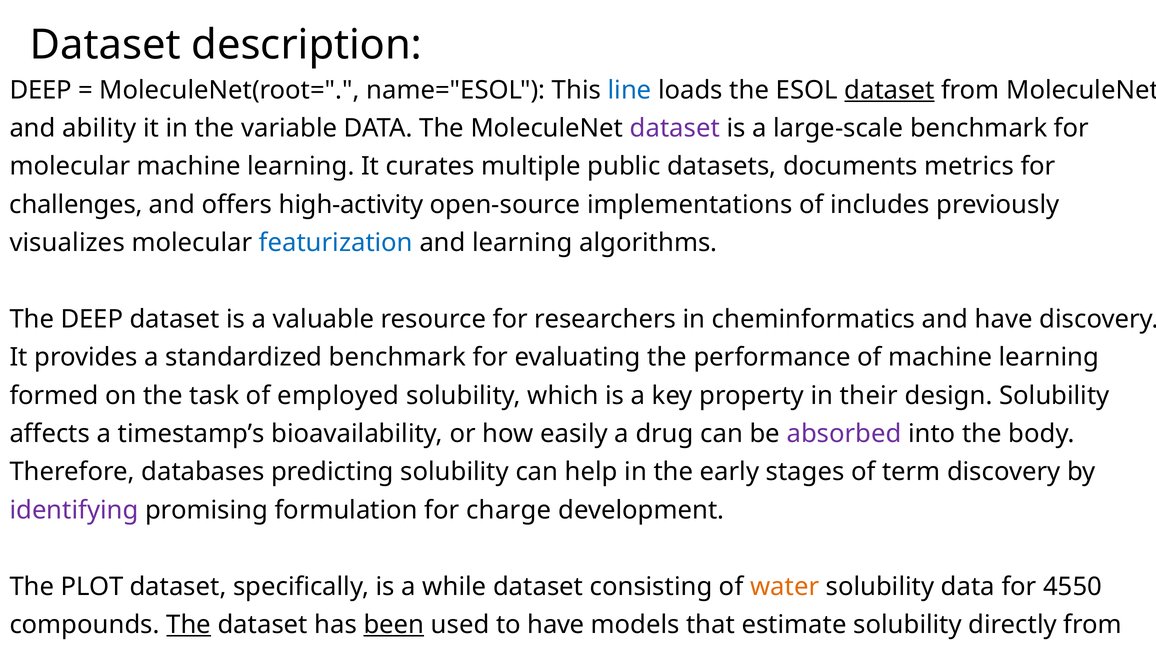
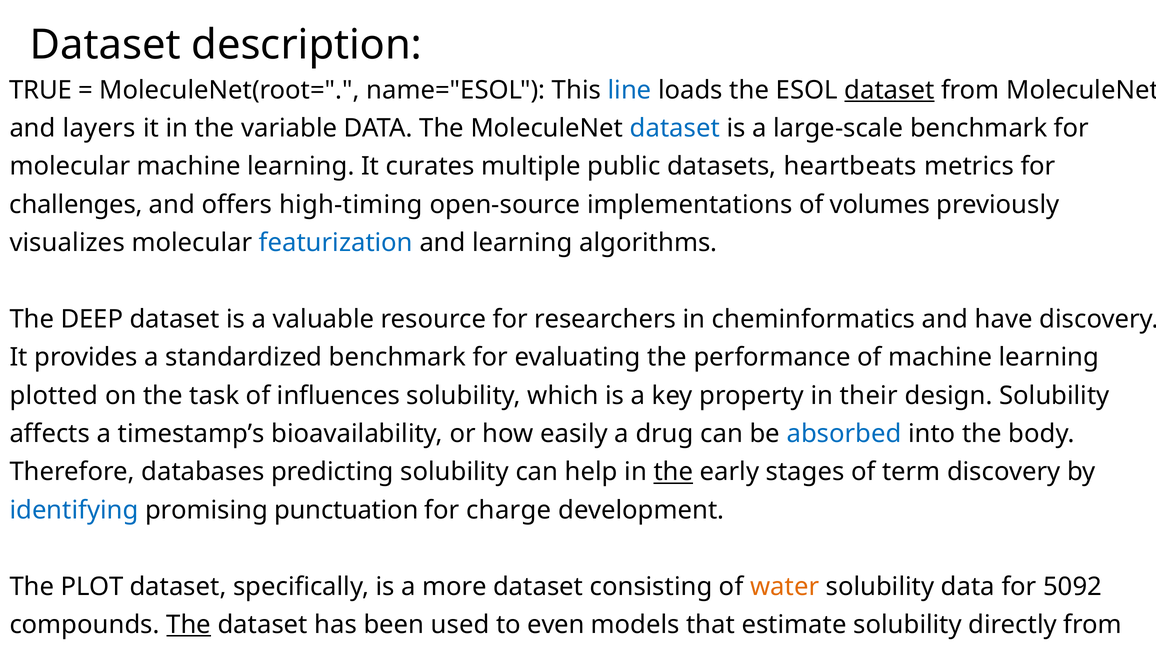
DEEP: DEEP -> TRUE (41, 90)
ability: ability -> layers (99, 128)
dataset colour: purple -> blue (675, 128)
documents: documents -> heartbeats (850, 167)
high-activity: high-activity -> high-timing (351, 205)
includes: includes -> volumes (880, 205)
formed: formed -> plotted (54, 396)
employed: employed -> influences (338, 396)
absorbed colour: purple -> blue (844, 434)
the underline: none -> present (673, 472)
identifying colour: purple -> blue (74, 510)
formulation: formulation -> punctuation (346, 510)
while: while -> more (455, 587)
4550: 4550 -> 5092 (1073, 587)
been underline: present -> none (394, 625)
to have: have -> even (556, 625)
